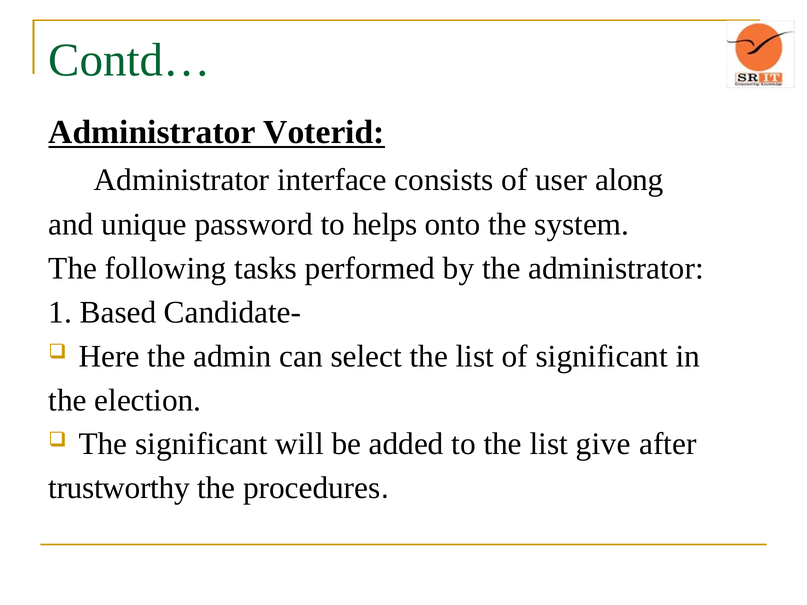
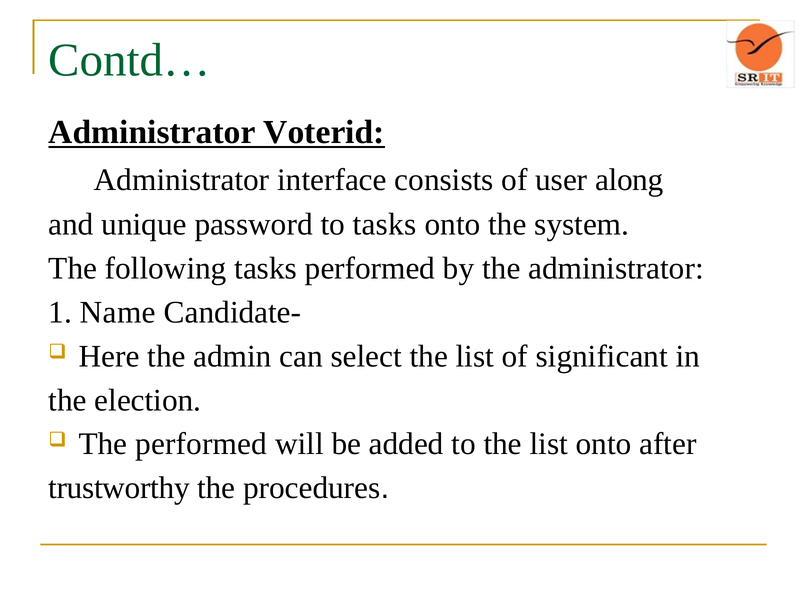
to helps: helps -> tasks (385, 224)
Based: Based -> Name (118, 312)
The significant: significant -> performed (201, 444)
list give: give -> onto (604, 444)
